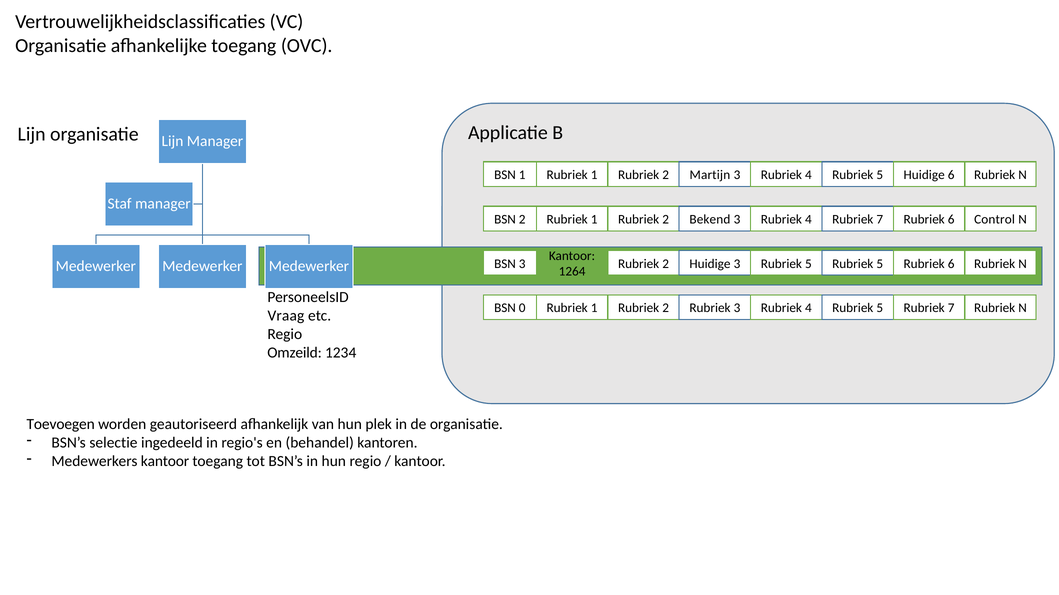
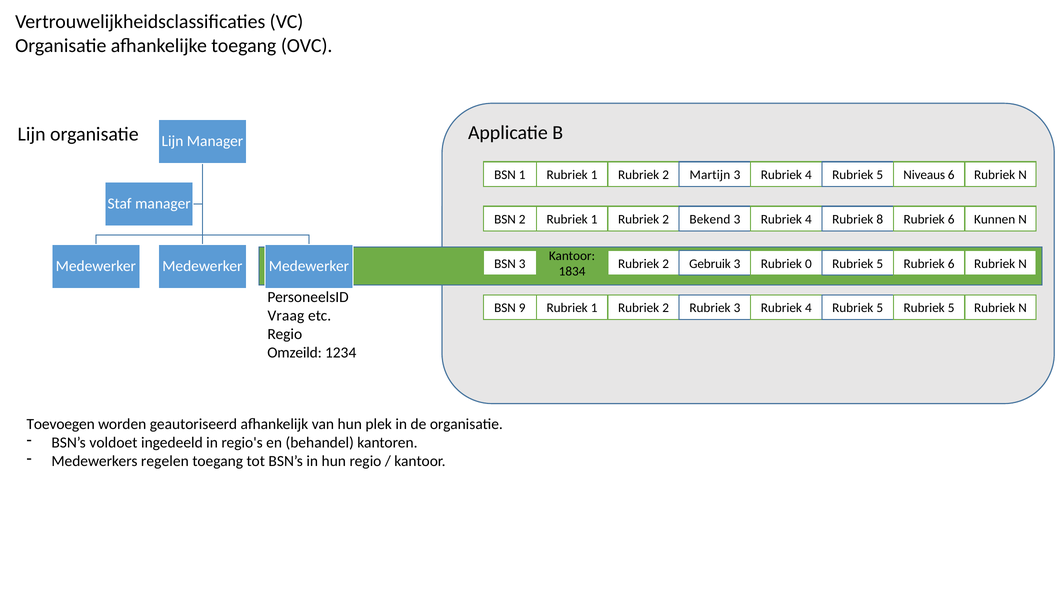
5 Huidige: Huidige -> Niveaus (924, 175)
4 Rubriek 7: 7 -> 8 (880, 220)
Control: Control -> Kunnen (995, 220)
2 Huidige: Huidige -> Gebruik (710, 264)
3 Rubriek 5: 5 -> 0 (808, 264)
1264: 1264 -> 1834 (572, 272)
0: 0 -> 9 (522, 308)
5 Rubriek 7: 7 -> 5 (951, 308)
selectie: selectie -> voldoet (113, 443)
Medewerkers kantoor: kantoor -> regelen (165, 462)
